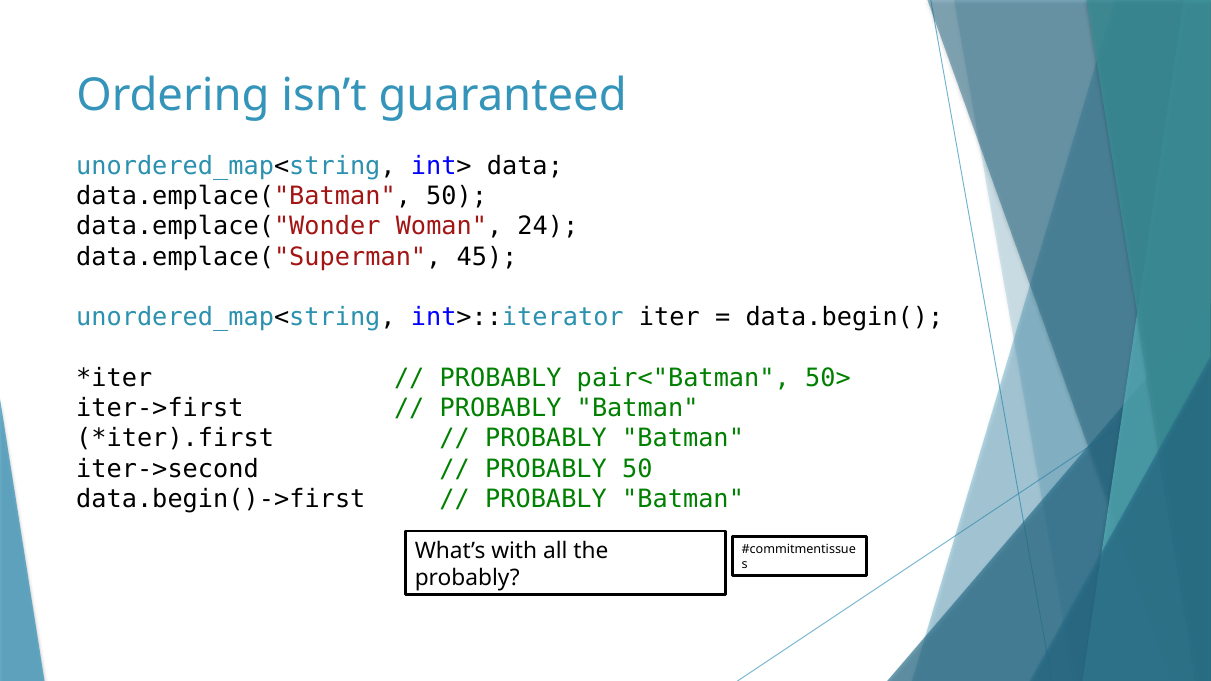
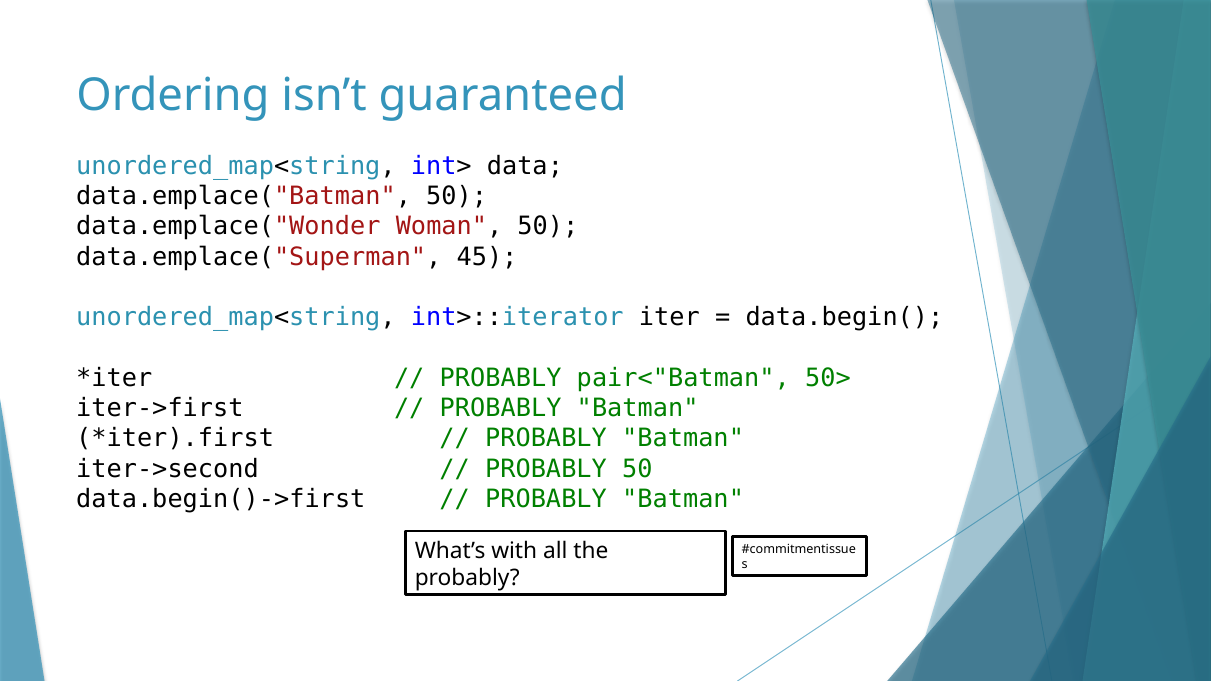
Woman 24: 24 -> 50 (548, 227)
